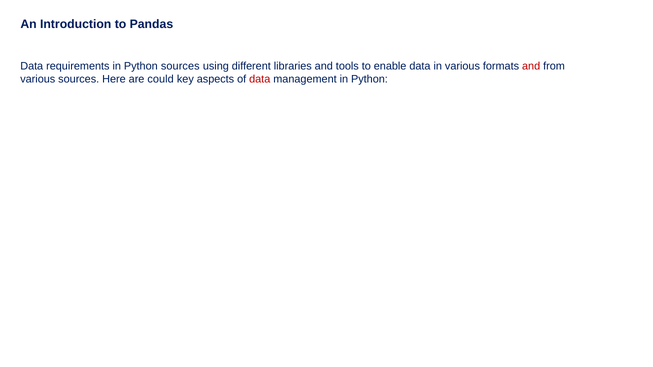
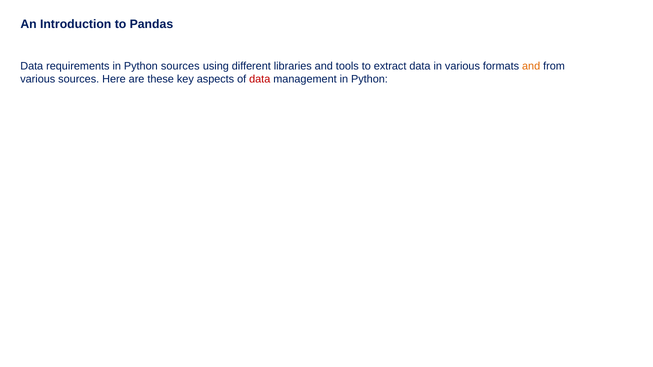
enable: enable -> extract (390, 66)
and colour: red -> orange (531, 66)
could: could -> these (161, 79)
